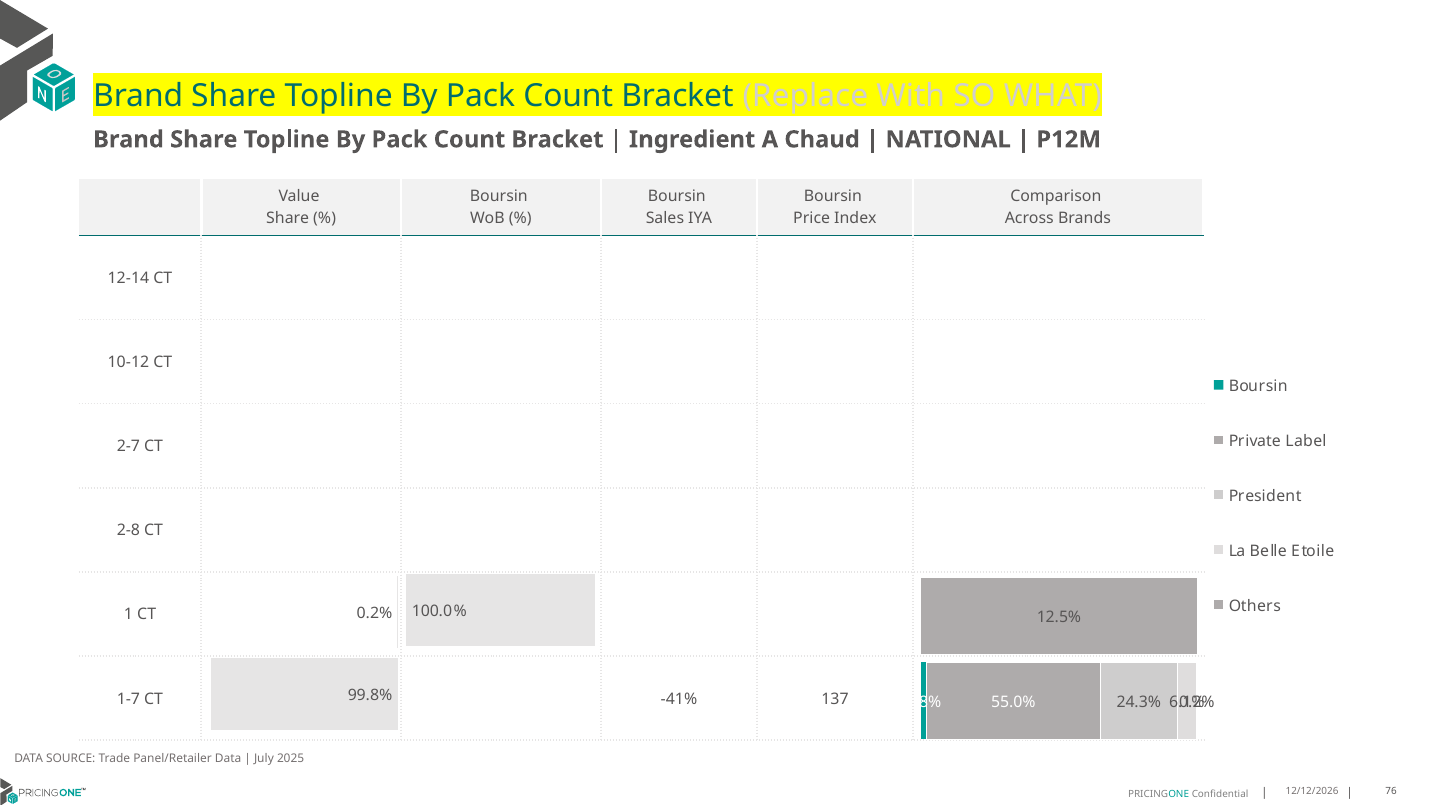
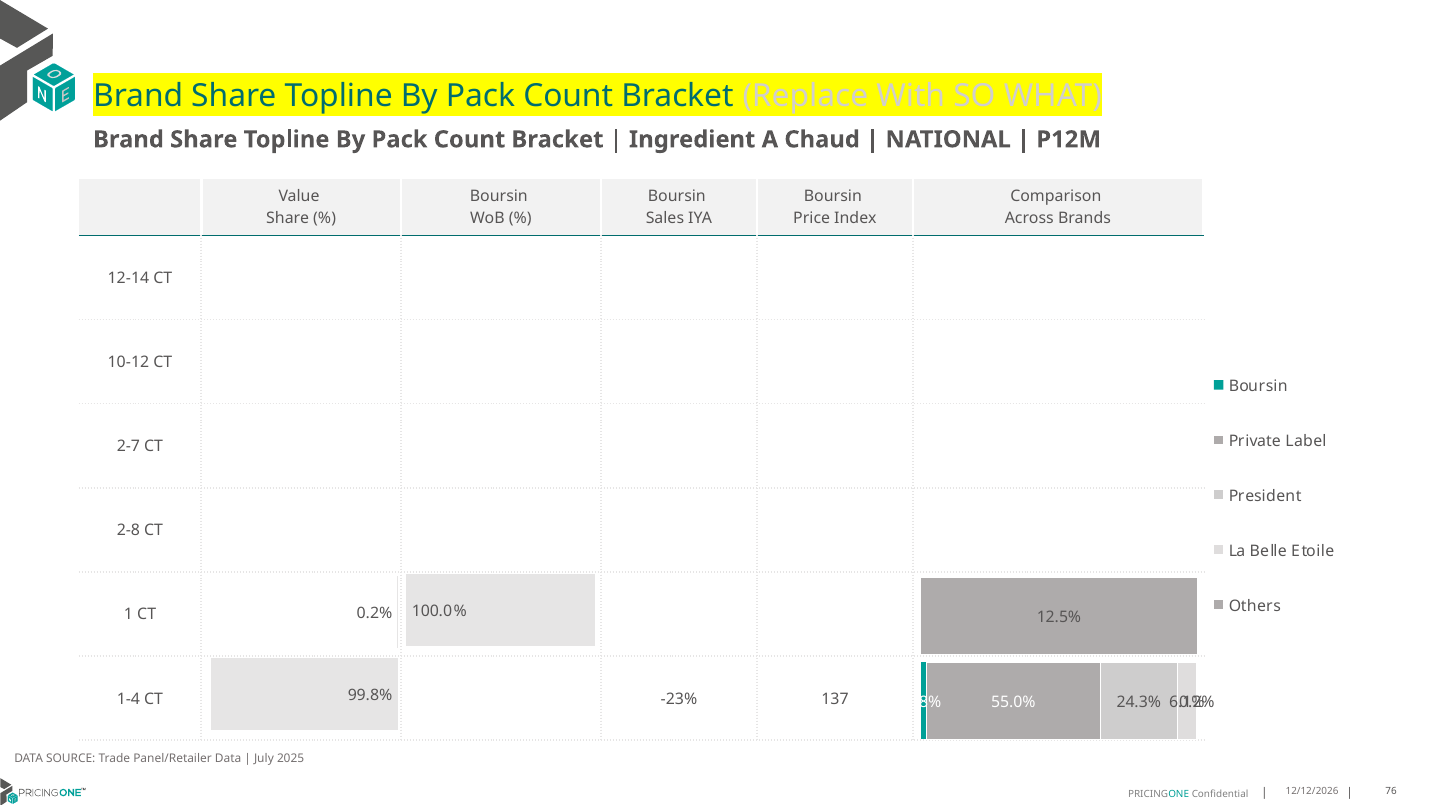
1-7: 1-7 -> 1-4 (128, 699)
-41%: -41% -> -23% (679, 700)
